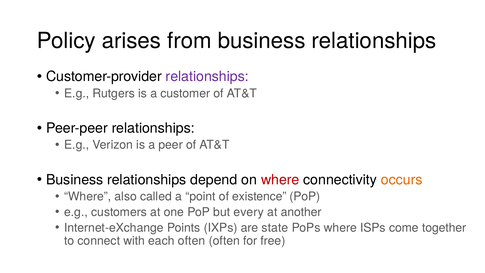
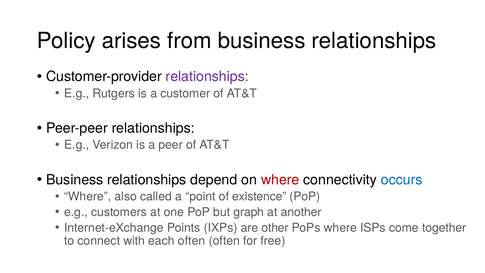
occurs colour: orange -> blue (402, 180)
every: every -> graph (249, 212)
state: state -> other (275, 228)
